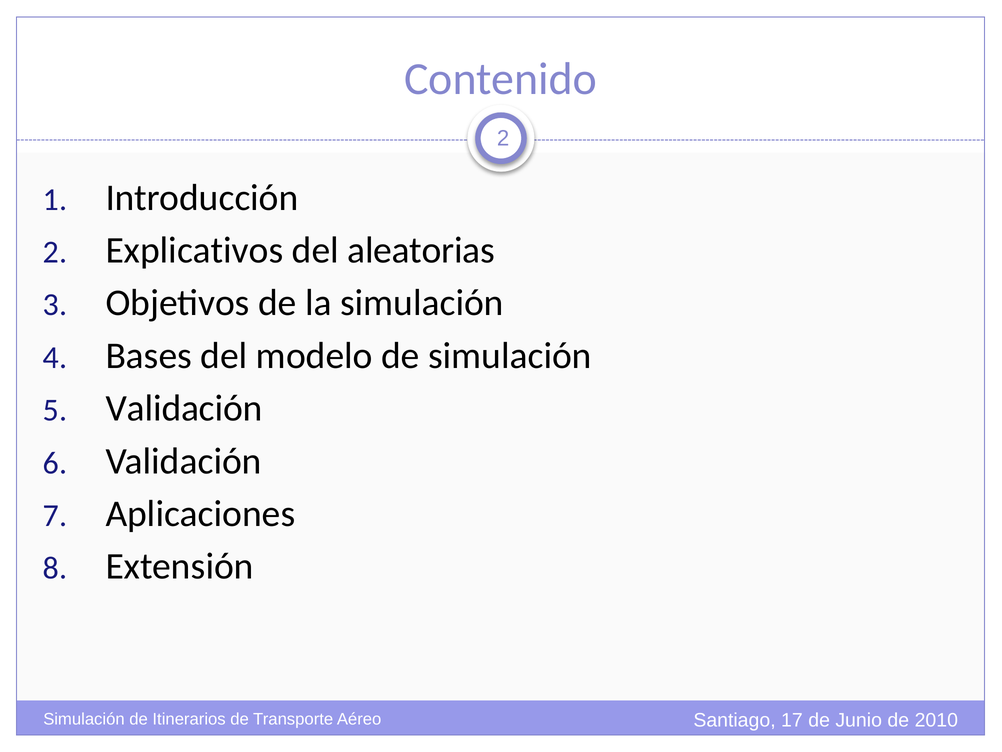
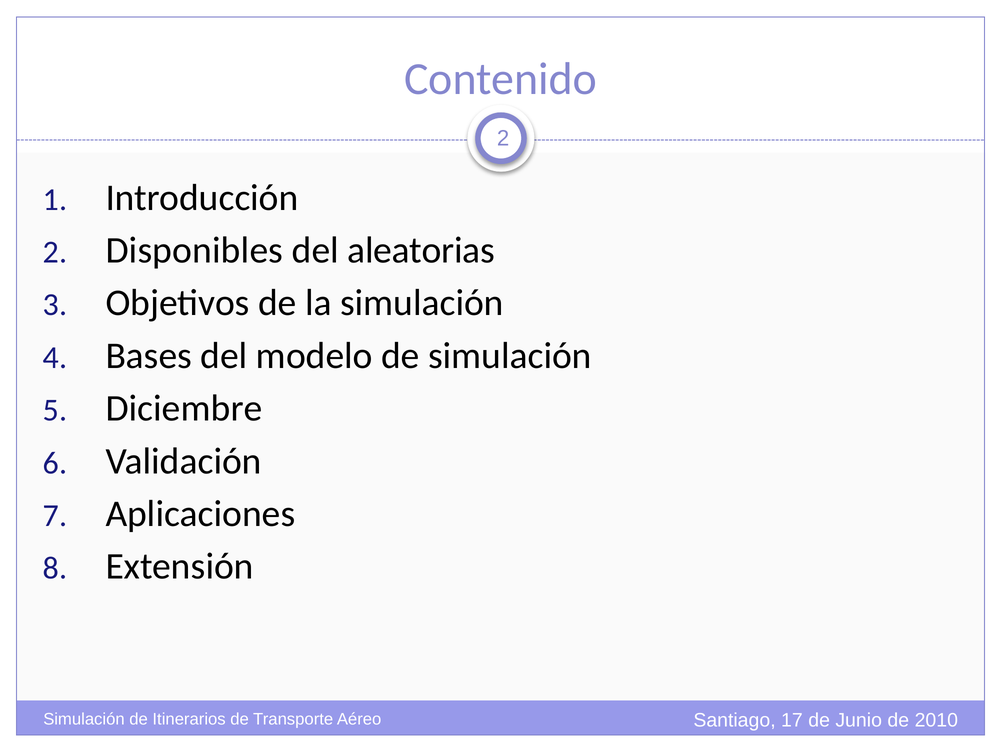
Explicativos: Explicativos -> Disponibles (194, 250)
Validación: Validación -> Diciembre (184, 408)
